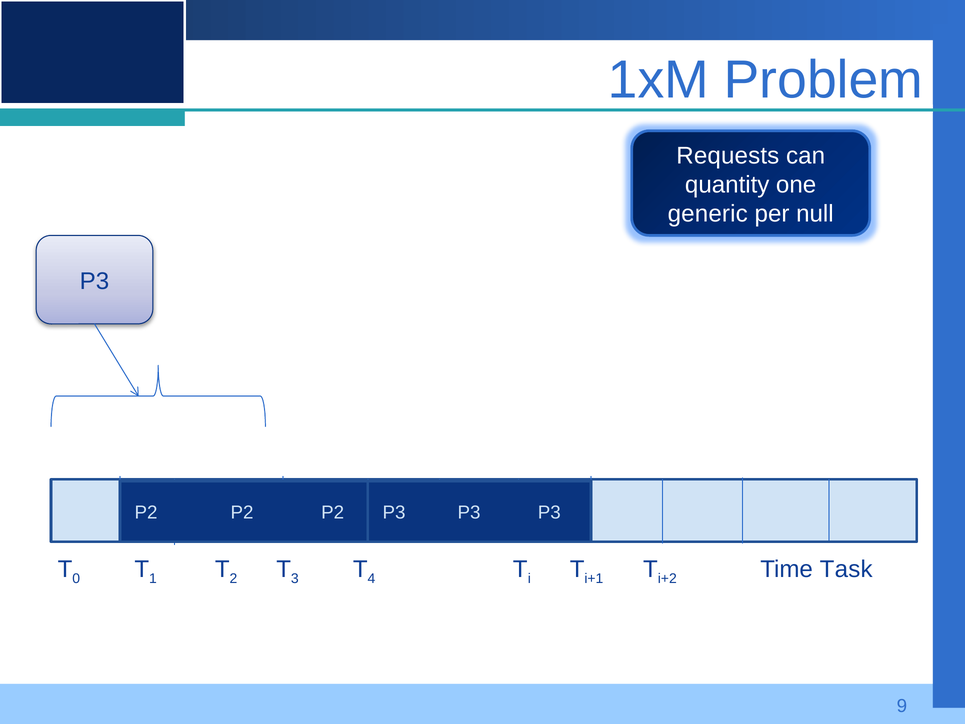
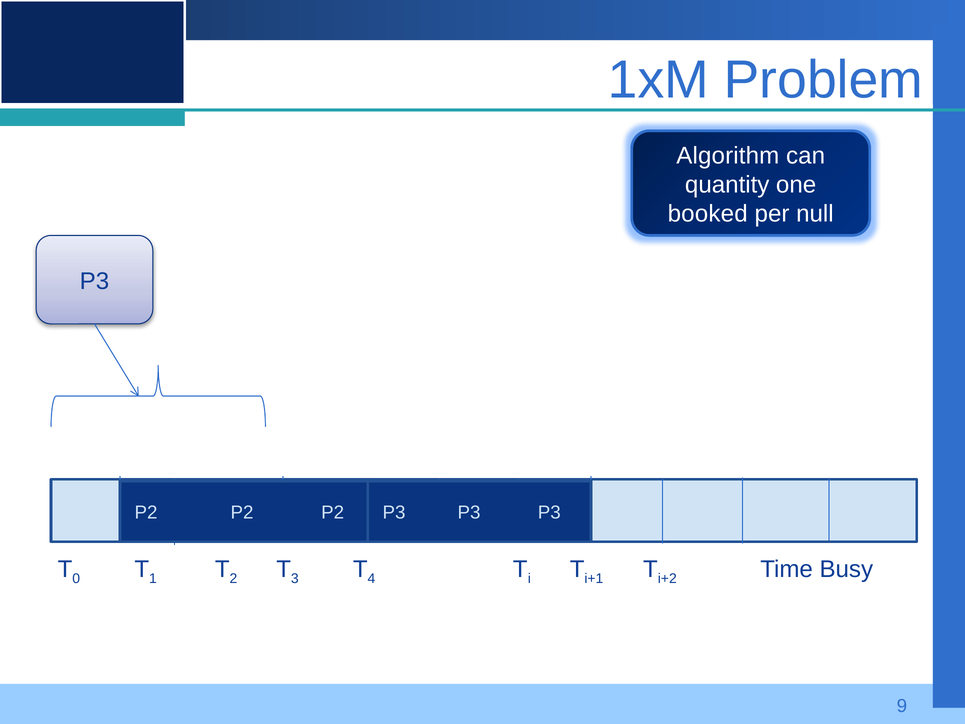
Requests: Requests -> Algorithm (728, 156)
generic: generic -> booked (708, 214)
Task: Task -> Busy (846, 569)
